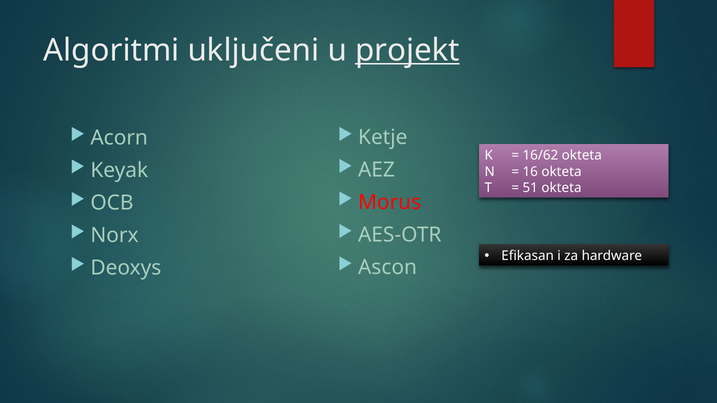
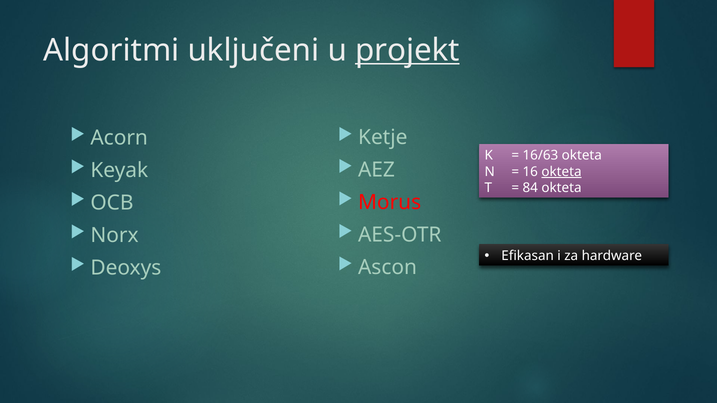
16/62: 16/62 -> 16/63 (540, 156)
okteta underline: none -> present (561, 172)
51: 51 -> 84 (530, 188)
